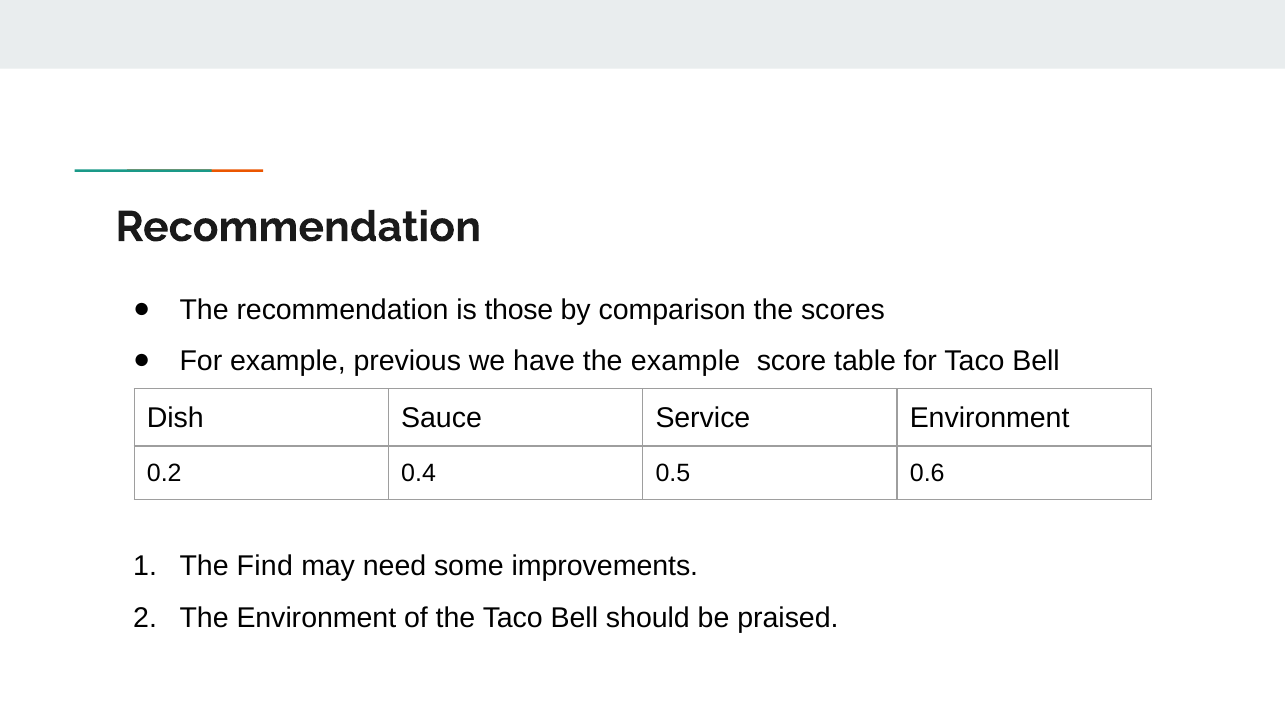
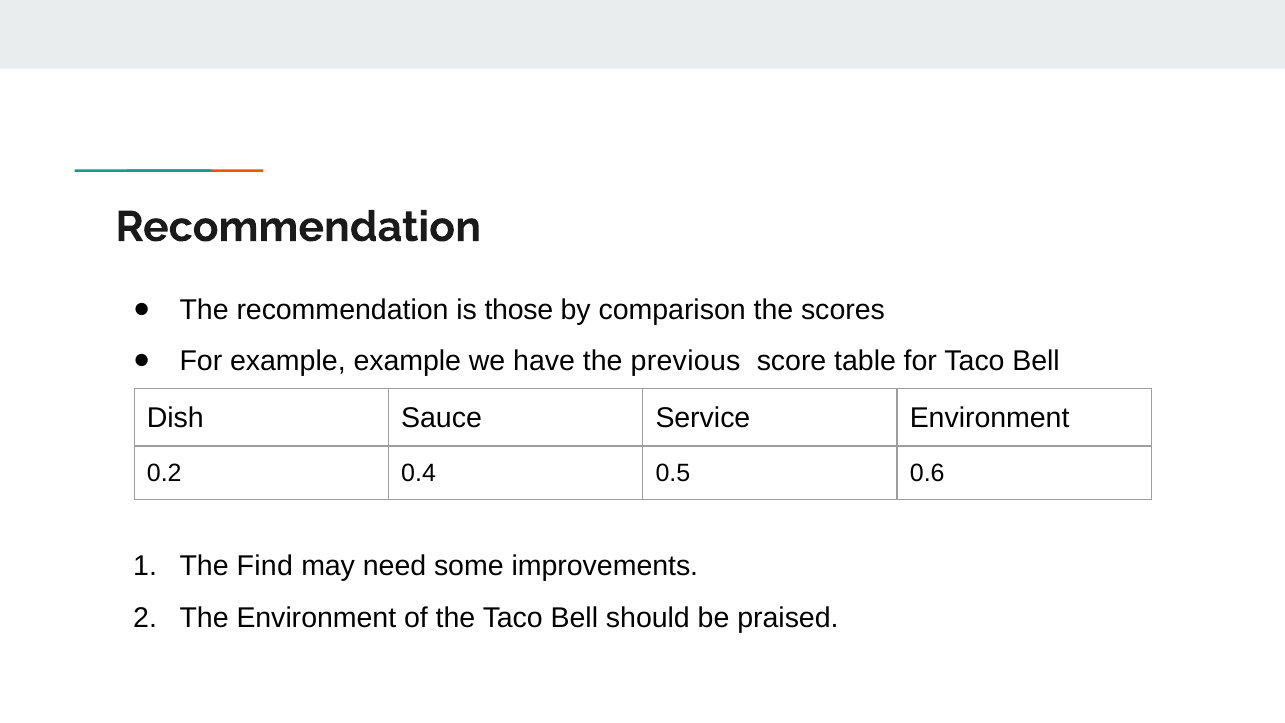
example previous: previous -> example (407, 361)
the example: example -> previous (686, 361)
